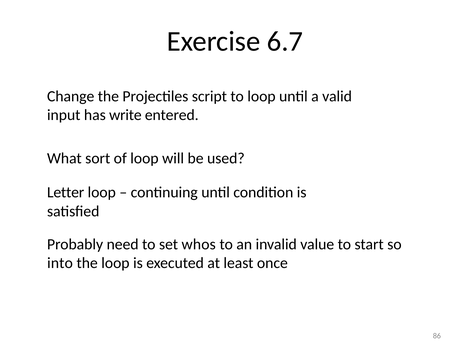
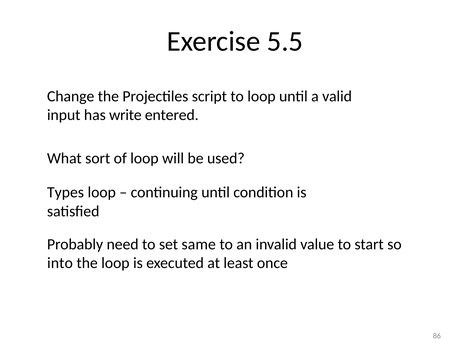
6.7: 6.7 -> 5.5 (285, 41)
Letter: Letter -> Types (66, 192)
whos: whos -> same (199, 244)
